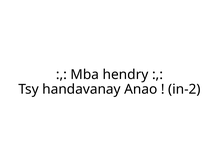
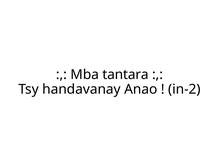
hendry: hendry -> tantara (126, 75)
